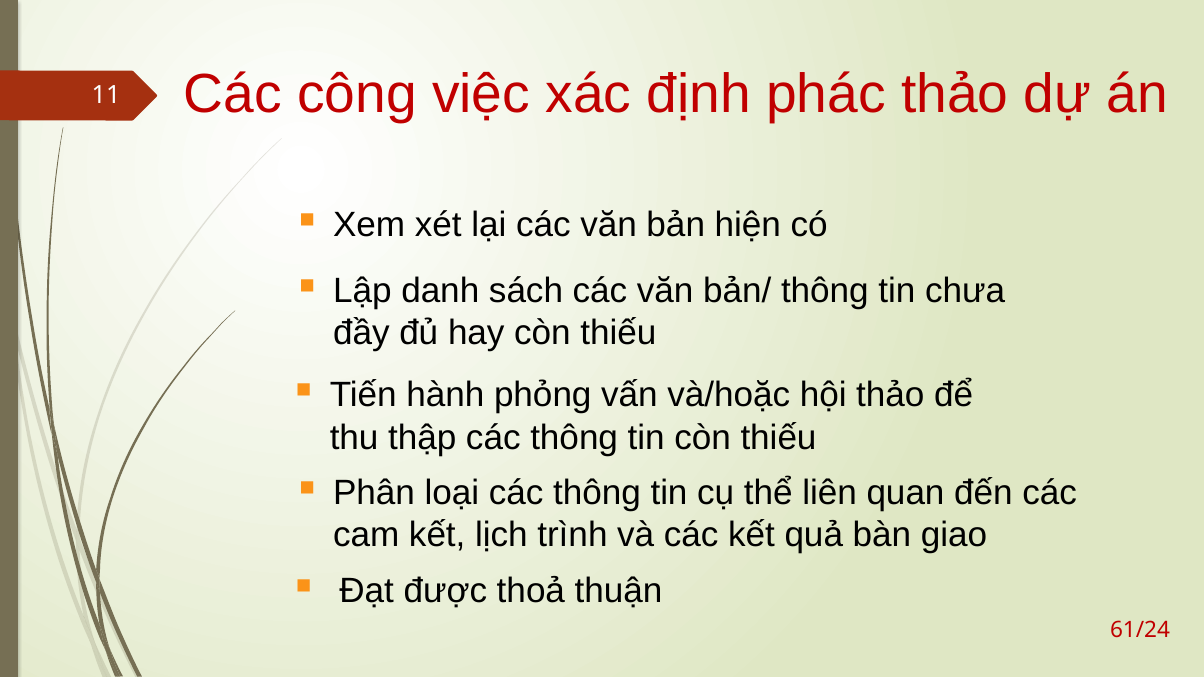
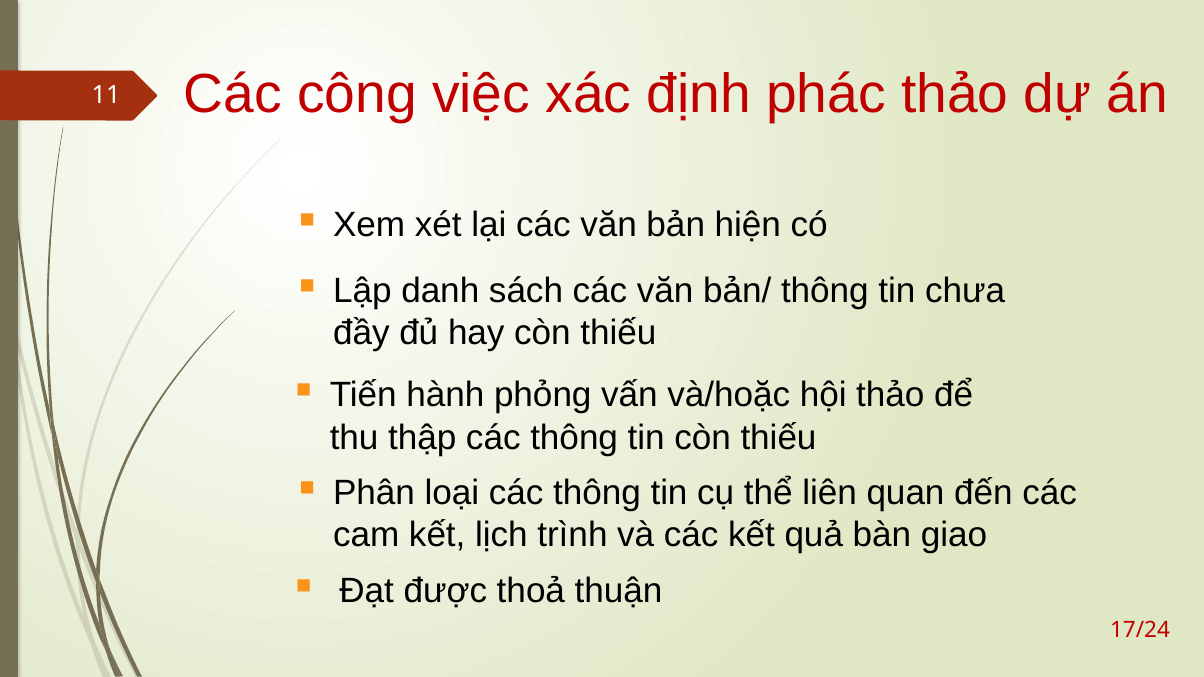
61/24: 61/24 -> 17/24 (1140, 630)
